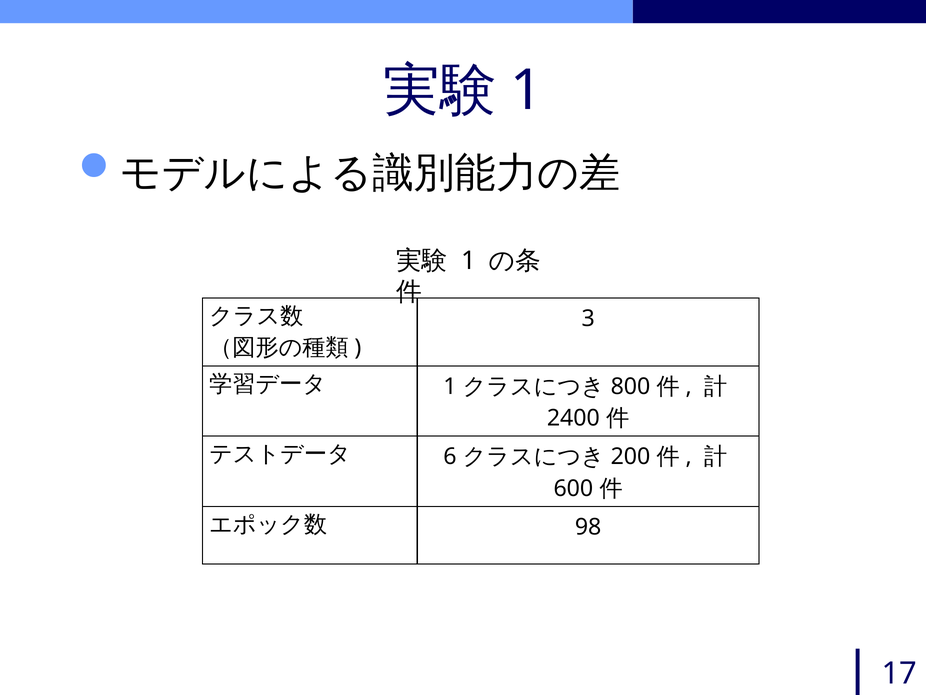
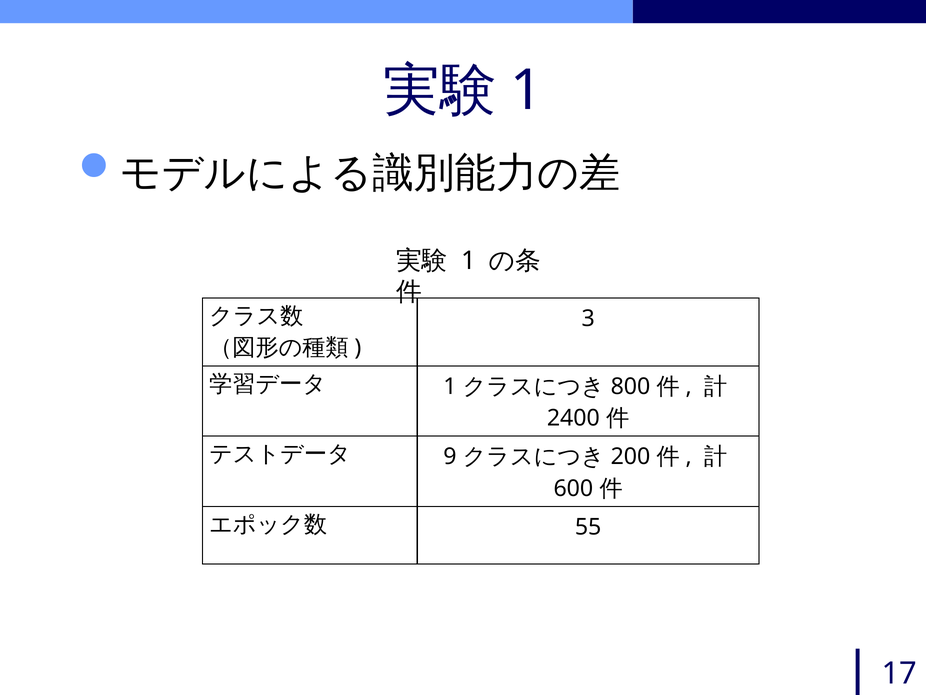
6: 6 -> 9 (450, 456)
98: 98 -> 55 (588, 527)
